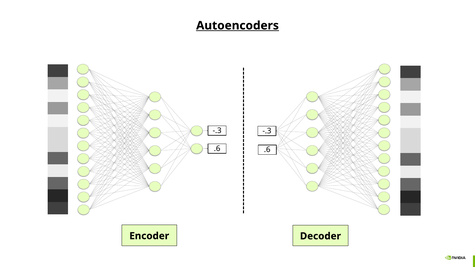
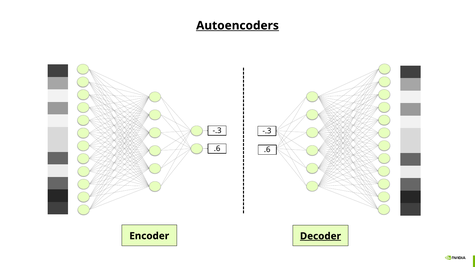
Decoder underline: none -> present (320, 236)
